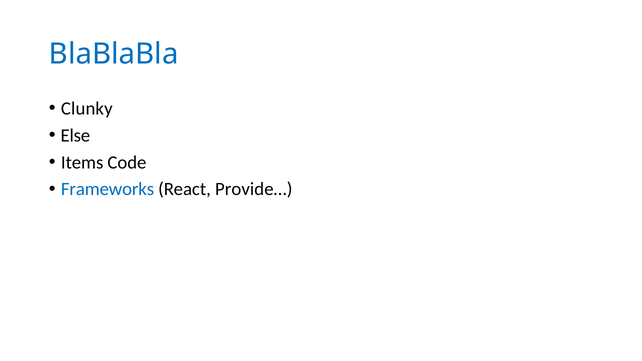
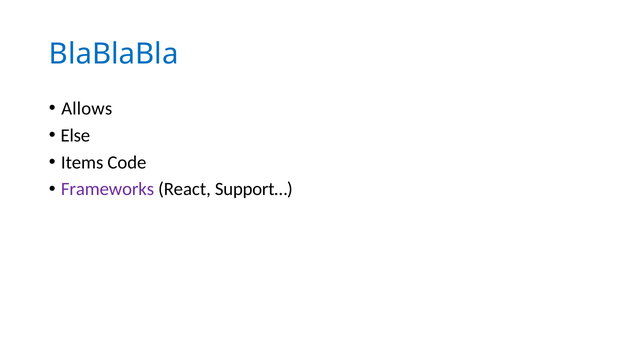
Clunky: Clunky -> Allows (87, 109)
Frameworks colour: blue -> purple (108, 189)
Provide…: Provide… -> Support… (254, 189)
